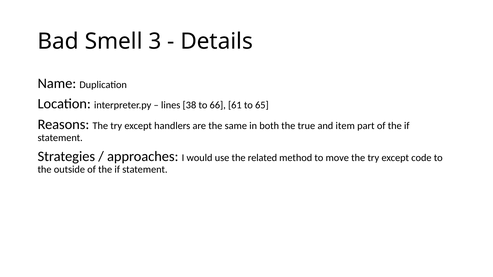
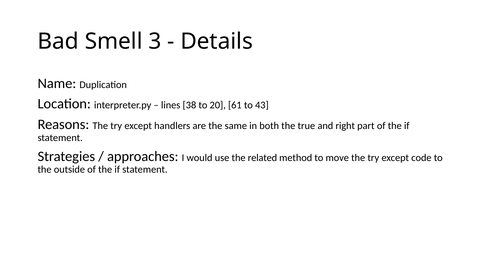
66: 66 -> 20 (218, 105)
65: 65 -> 43 (262, 105)
item: item -> right (345, 126)
